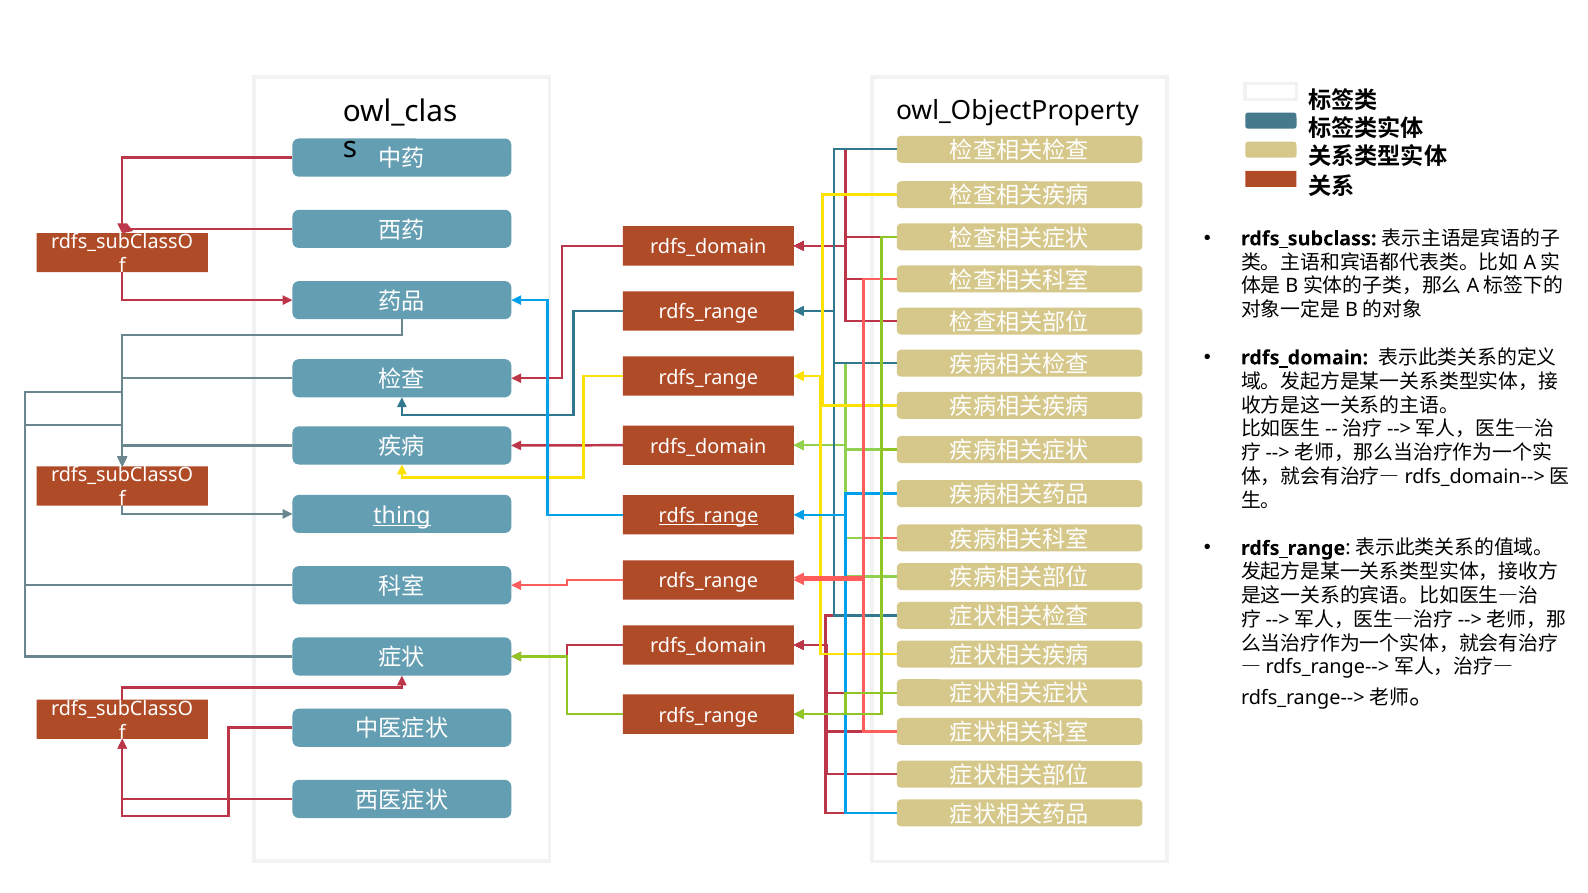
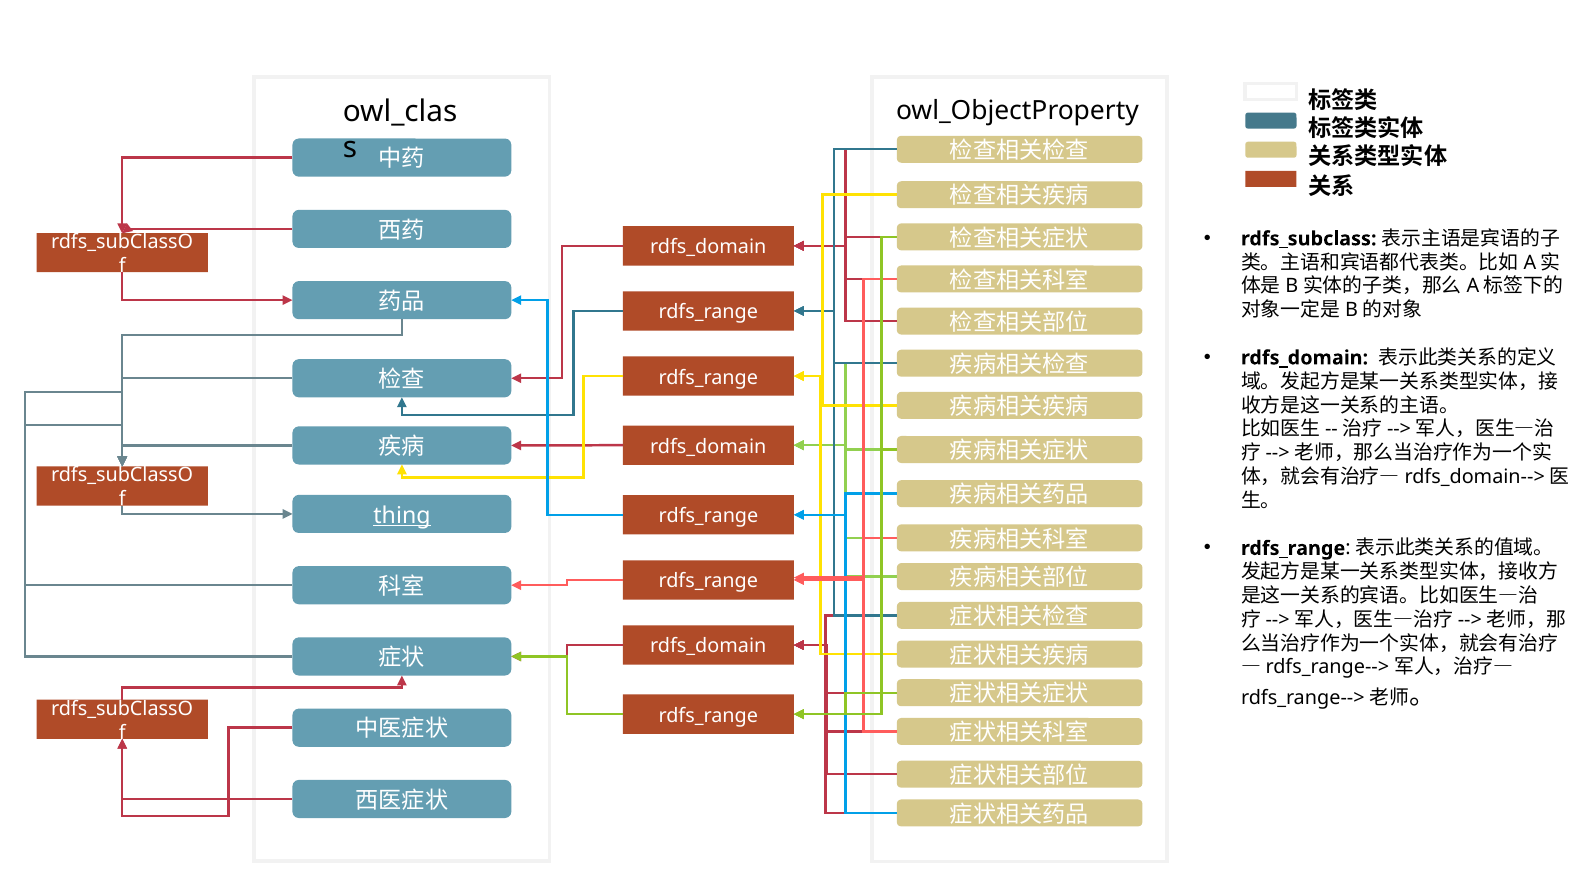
rdfs_range underline: present -> none (708, 516)
